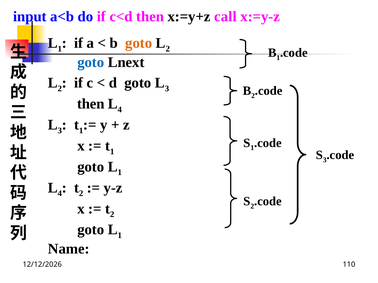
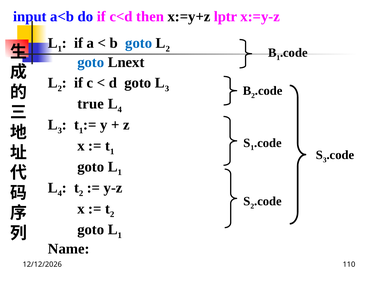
call: call -> lptr (226, 16)
goto colour: orange -> blue (139, 43)
then: then -> true (91, 104)
